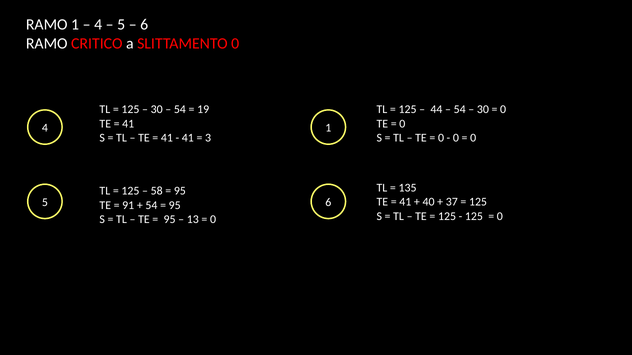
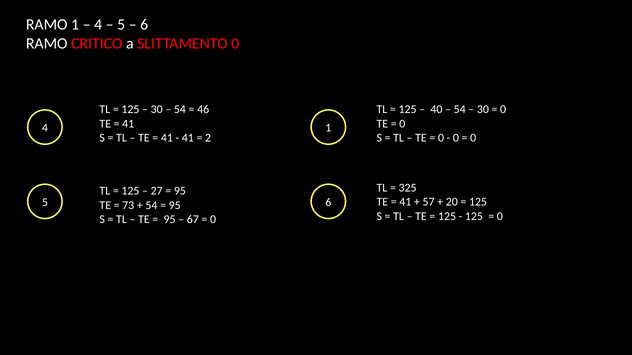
19: 19 -> 46 (203, 110)
44: 44 -> 40 (436, 110)
3: 3 -> 2 (208, 138)
135: 135 -> 325 (408, 188)
58: 58 -> 27 (157, 191)
40: 40 -> 57 (429, 202)
37: 37 -> 20 (452, 202)
91: 91 -> 73 (128, 206)
13: 13 -> 67 (193, 220)
